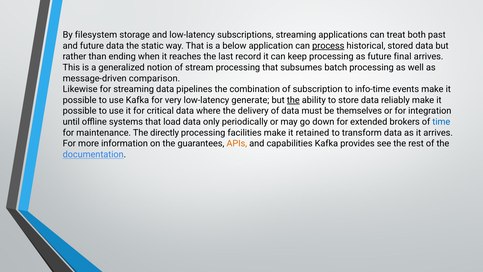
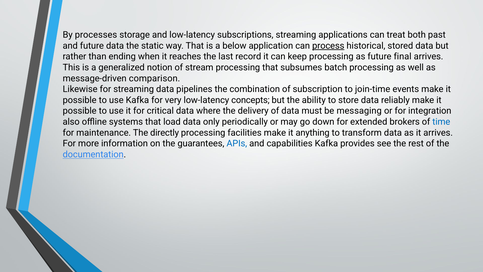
filesystem: filesystem -> processes (96, 35)
info-time: info-time -> join-time (373, 89)
generate: generate -> concepts (250, 100)
the underline: present -> none (293, 100)
themselves: themselves -> messaging (359, 111)
until: until -> also (71, 122)
retained: retained -> anything (313, 133)
APIs colour: orange -> blue (237, 143)
